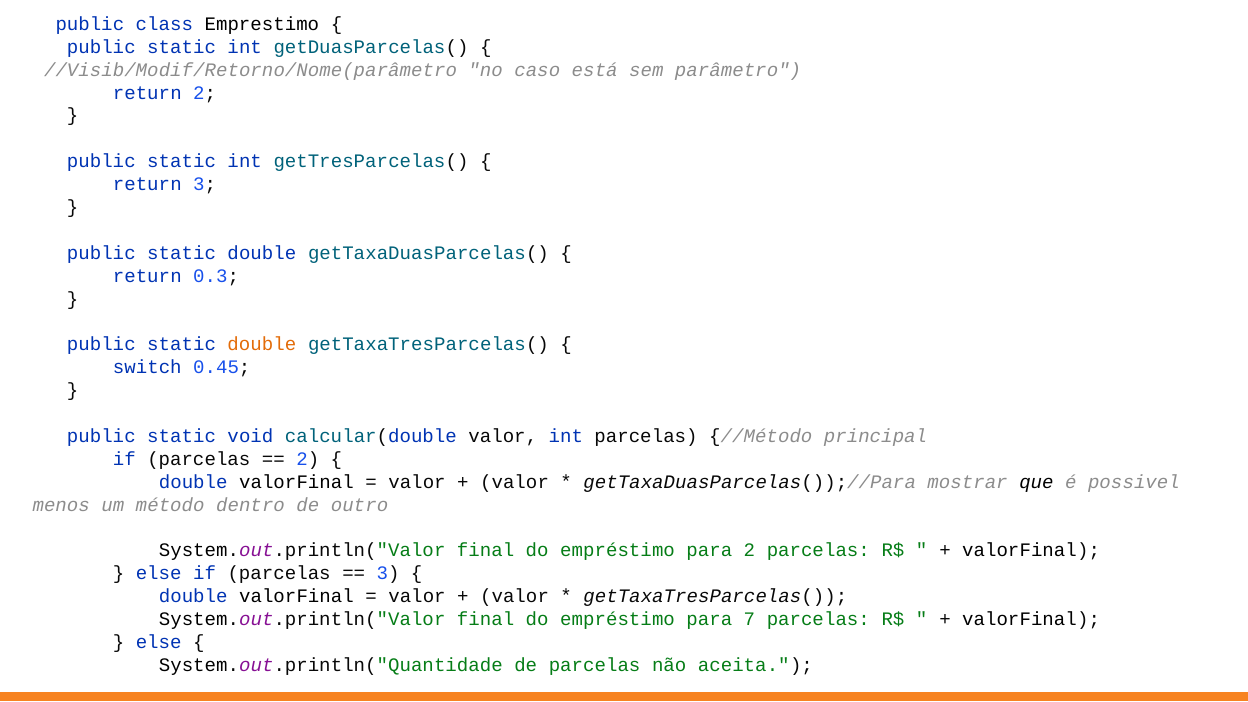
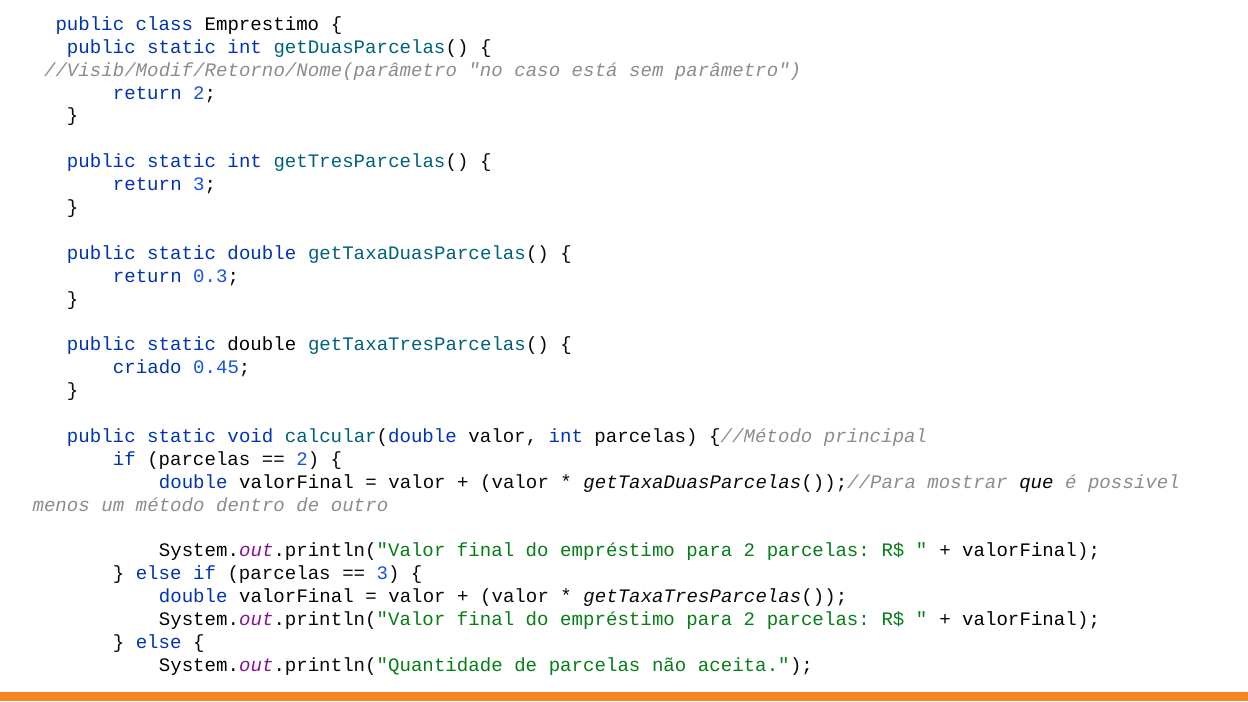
double colour: orange -> black (262, 345)
switch: switch -> criado (147, 367)
7: 7 -> 2 (749, 619)
